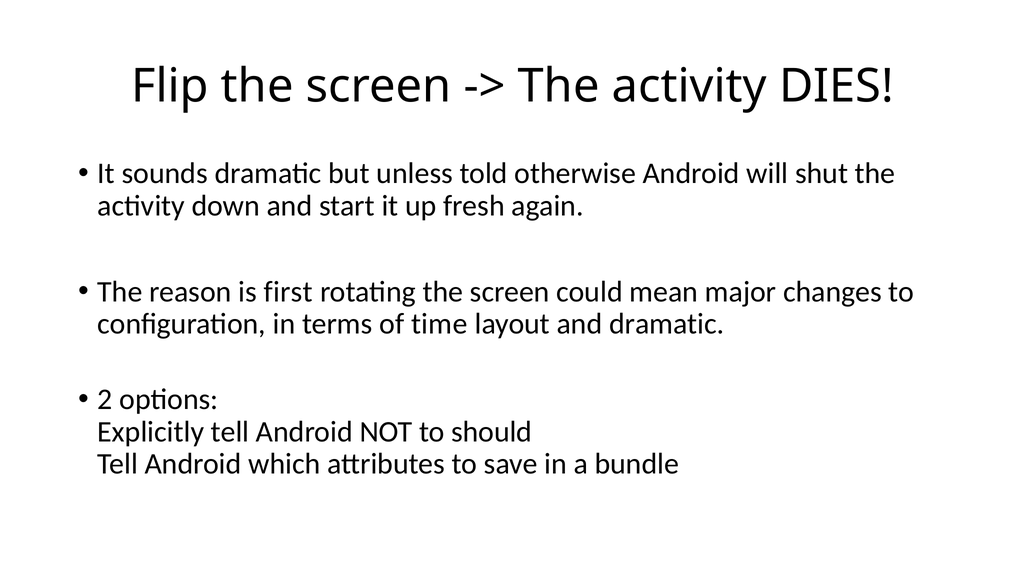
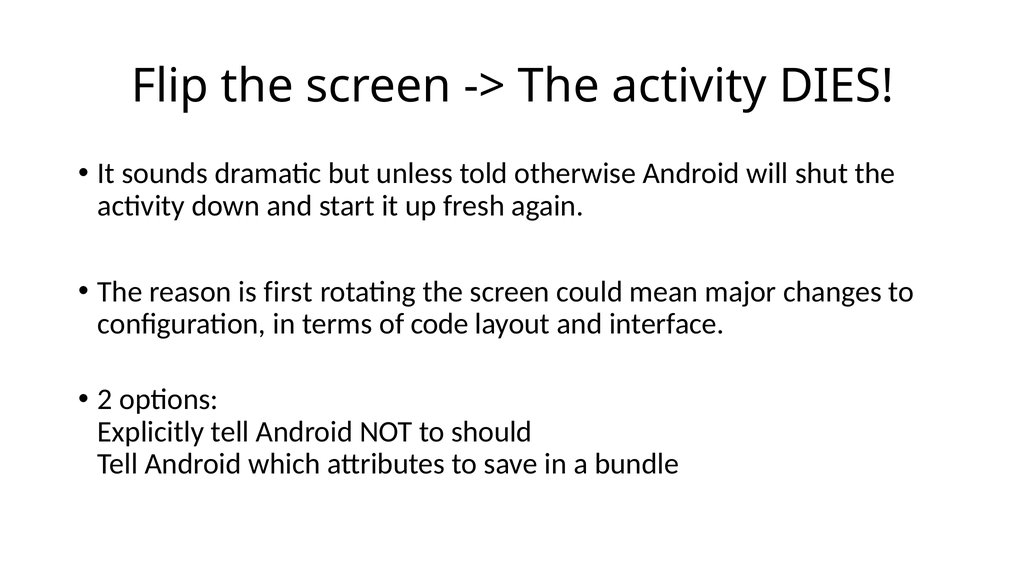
time: time -> code (440, 324)
and dramatic: dramatic -> interface (667, 324)
